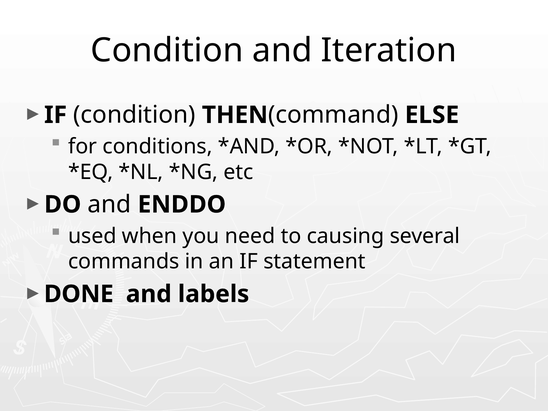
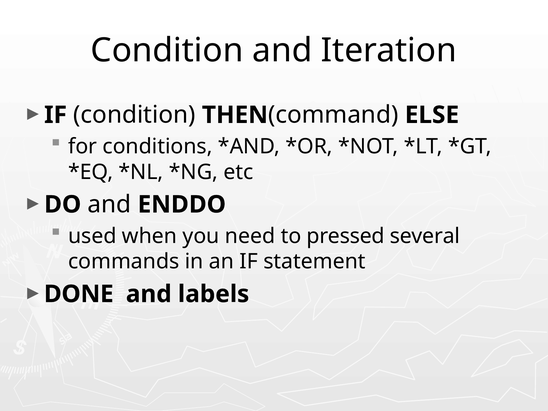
causing: causing -> pressed (346, 236)
